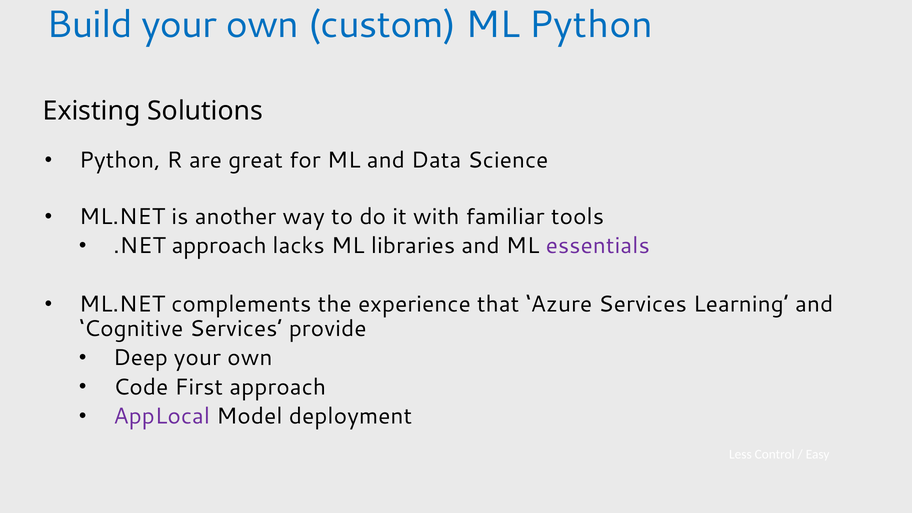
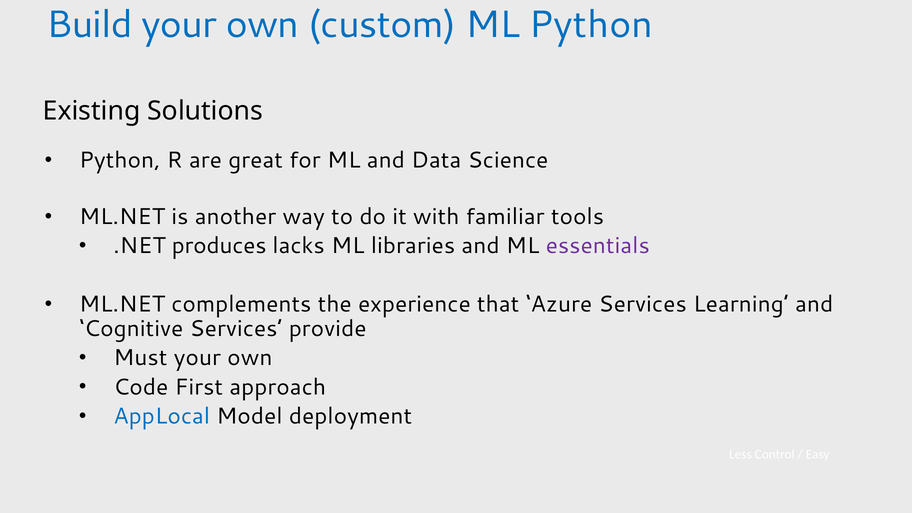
.NET approach: approach -> produces (219, 246)
Deep: Deep -> Must (140, 358)
AppLocal colour: purple -> blue (162, 416)
